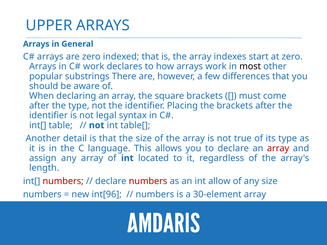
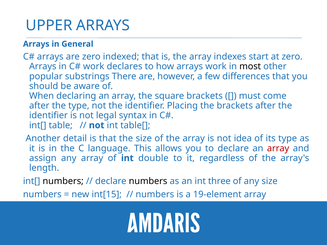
true: true -> idea (243, 139)
located: located -> double (153, 158)
numbers colour: red -> black (63, 181)
numbers colour: red -> black (148, 181)
allow: allow -> three (219, 181)
int[96: int[96 -> int[15 (107, 195)
30-element: 30-element -> 19-element (217, 195)
